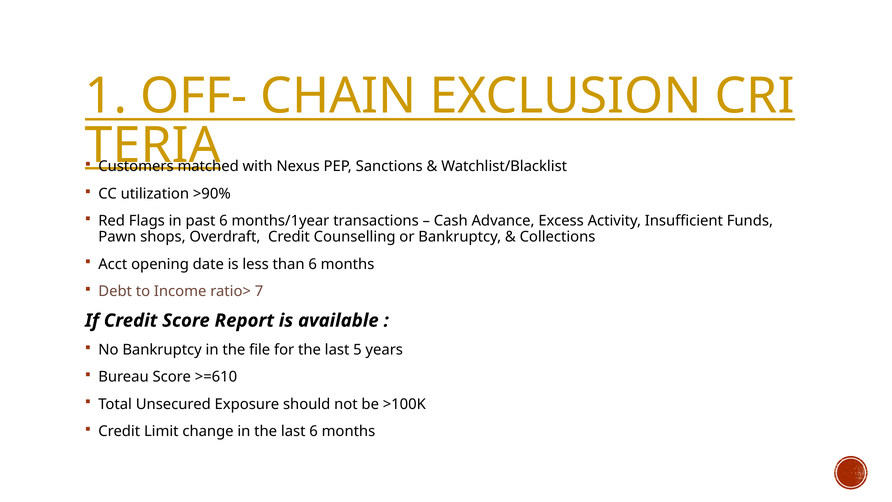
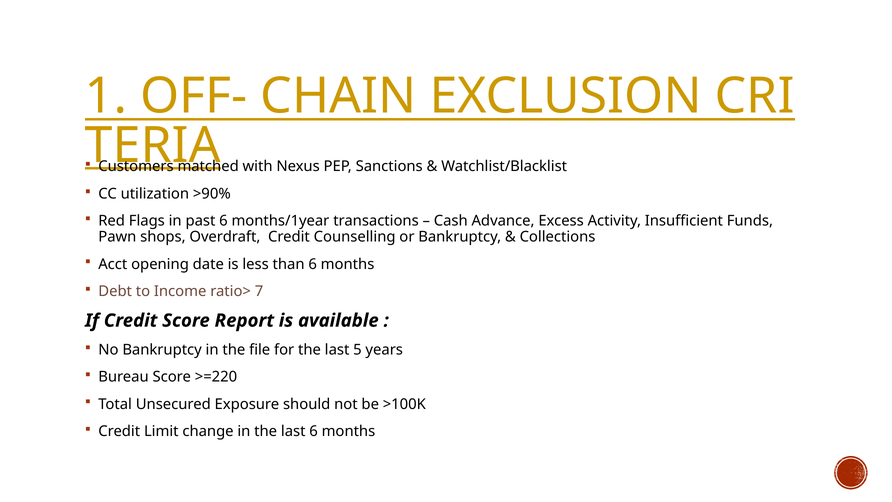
>=610: >=610 -> >=220 (216, 377)
